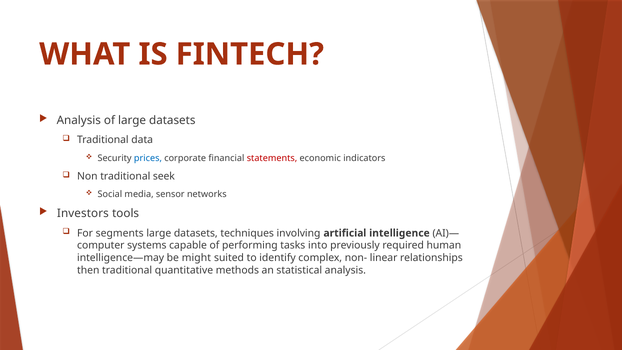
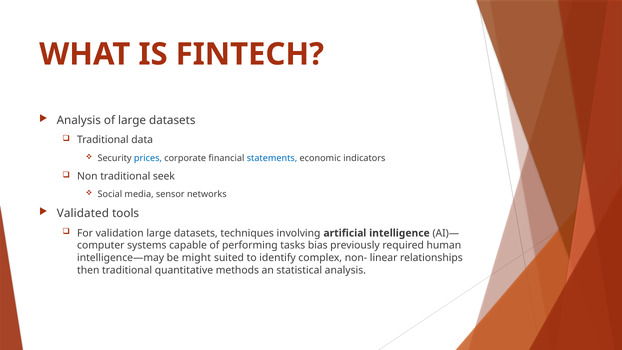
statements colour: red -> blue (272, 158)
Investors: Investors -> Validated (83, 213)
segments: segments -> validation (120, 233)
into: into -> bias (318, 245)
